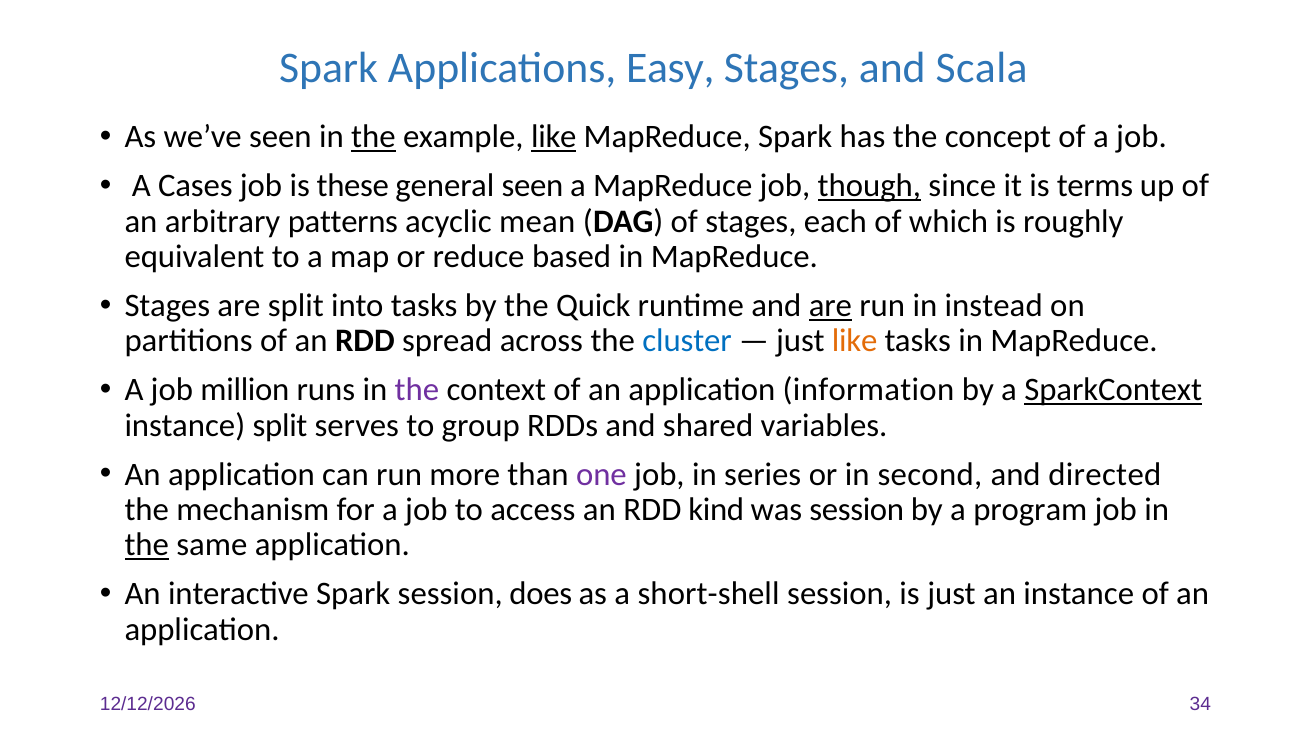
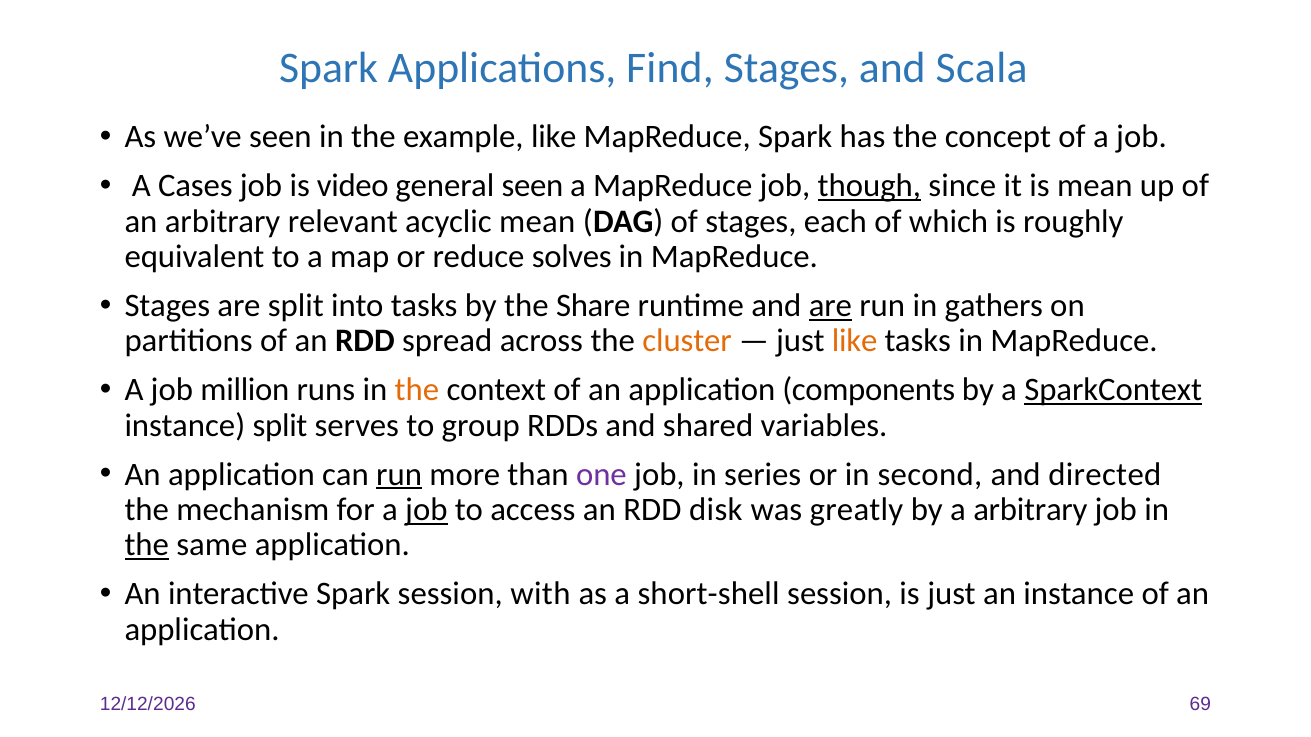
Easy: Easy -> Find (670, 68)
the underline: present -> none (373, 137)
like underline: present -> none (554, 137)
these: these -> video (353, 186)
is terms: terms -> mean (1095, 186)
patterns: patterns -> relevant (343, 221)
based: based -> solves (572, 257)
Quick: Quick -> Share (593, 306)
instead: instead -> gathers (994, 306)
cluster colour: blue -> orange (687, 341)
the colour: purple -> orange (417, 390)
information: information -> components (869, 390)
run underline: none -> present (399, 475)
job underline: none -> present (426, 510)
kind: kind -> disk (716, 510)
was session: session -> greatly (856, 510)
a program: program -> arbitrary (1030, 510)
does: does -> with (540, 594)
34: 34 -> 69 (1200, 704)
